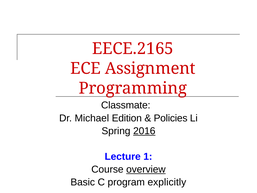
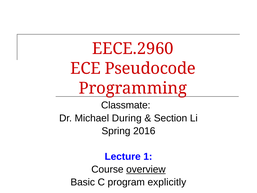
EECE.2165: EECE.2165 -> EECE.2960 (133, 49)
Assignment: Assignment -> Pseudocode (150, 68)
Edition: Edition -> During (127, 118)
Policies: Policies -> Section (171, 118)
2016 underline: present -> none (144, 131)
